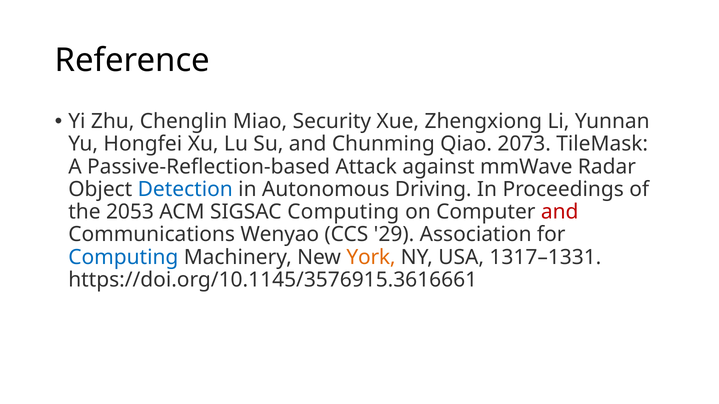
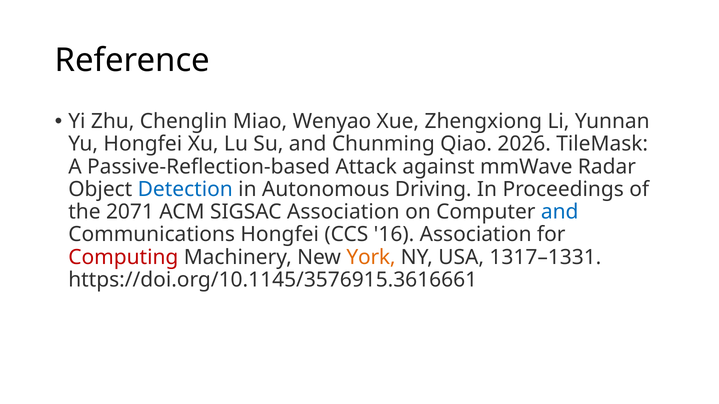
Security: Security -> Wenyao (332, 122)
2073: 2073 -> 2026 (524, 144)
2053: 2053 -> 2071 (130, 212)
SIGSAC Computing: Computing -> Association (343, 212)
and colour: red -> blue (560, 212)
Communications Wenyao: Wenyao -> Hongfei (280, 235)
29: 29 -> 16 (394, 235)
Computing colour: blue -> red (123, 257)
